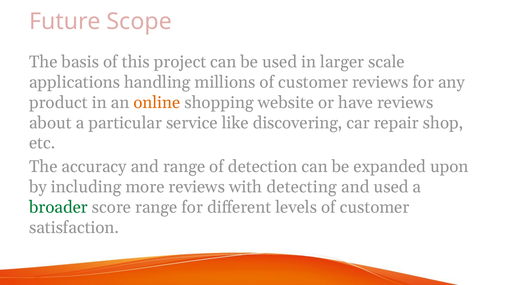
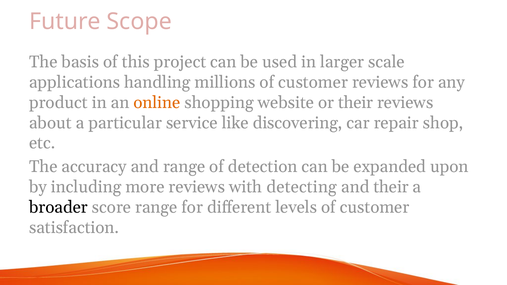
or have: have -> their (356, 103)
and used: used -> their (391, 187)
broader colour: green -> black (58, 207)
